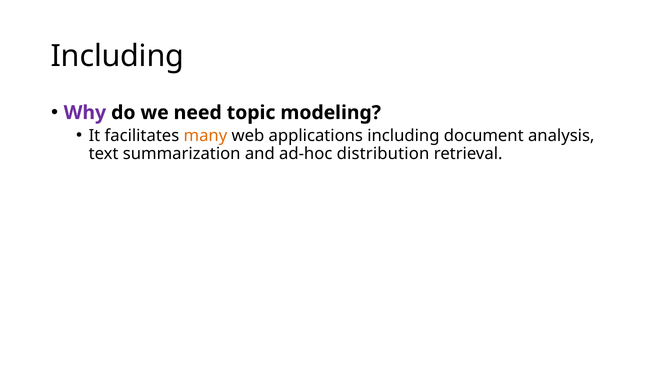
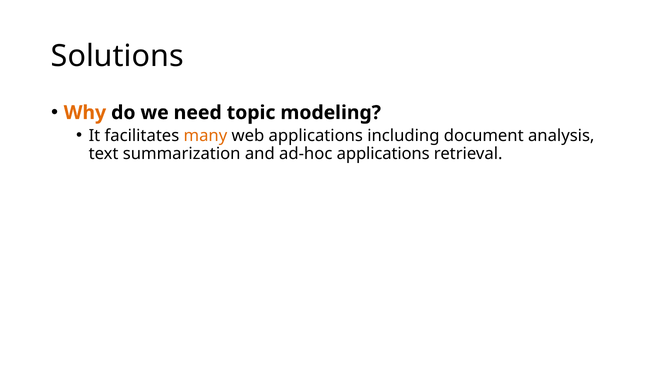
Including: Including -> Solutions (117, 56)
Why colour: purple -> orange (85, 113)
ad-hoc distribution: distribution -> applications (383, 153)
